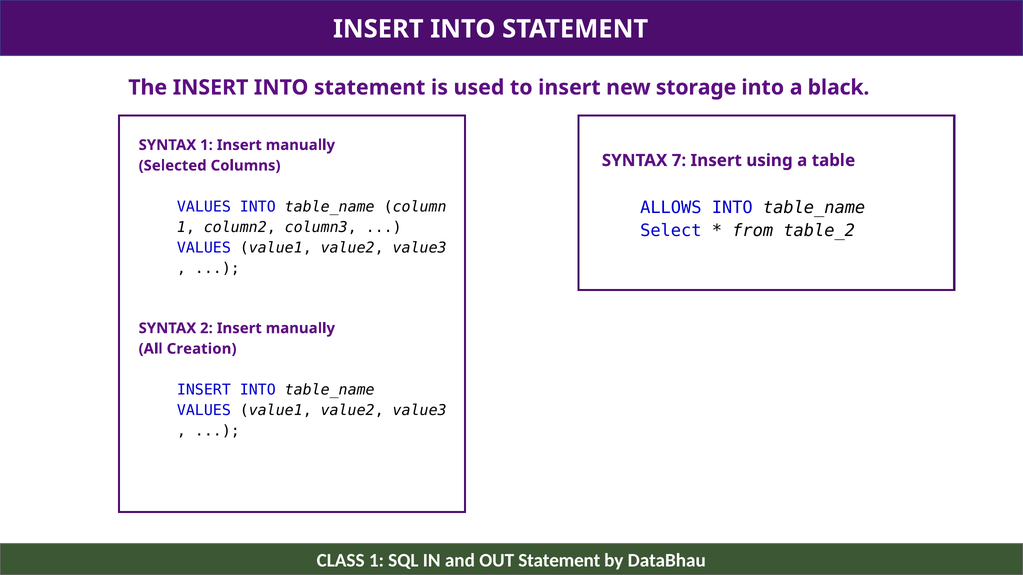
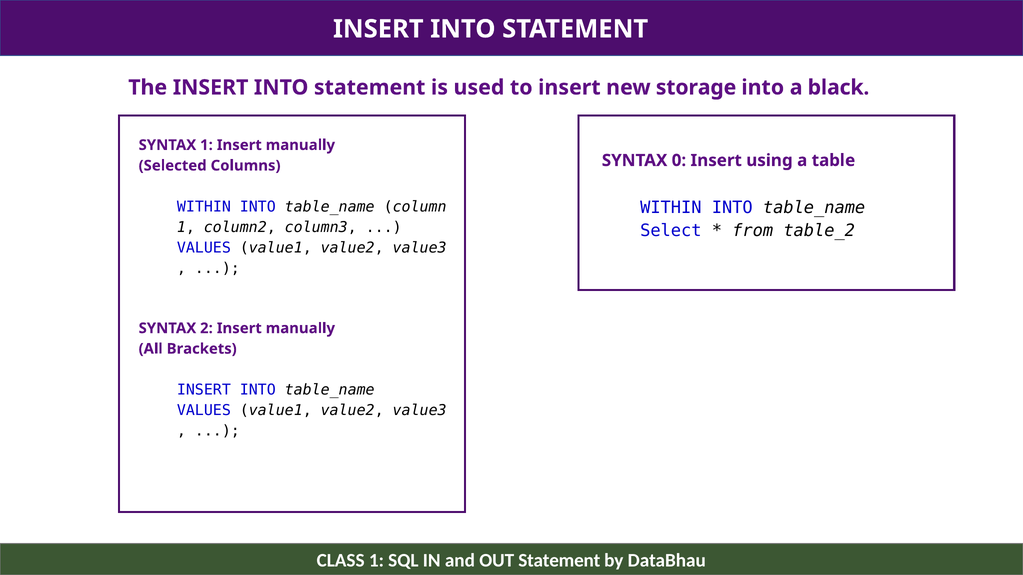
7: 7 -> 0 (679, 161)
ALLOWS: ALLOWS -> WITHIN (671, 208)
VALUES: VALUES -> WITHIN (204, 207)
Creation: Creation -> Brackets (202, 349)
